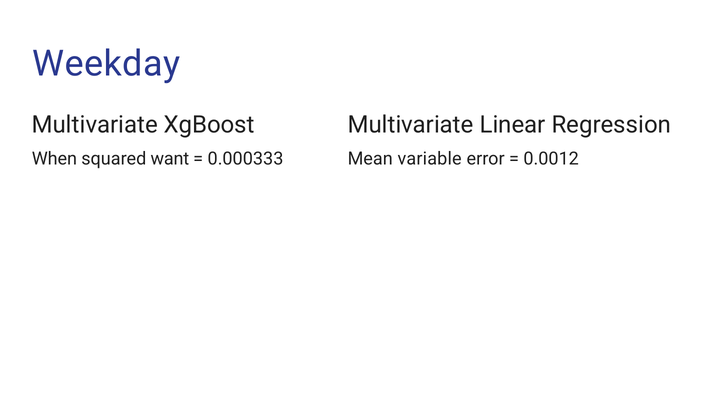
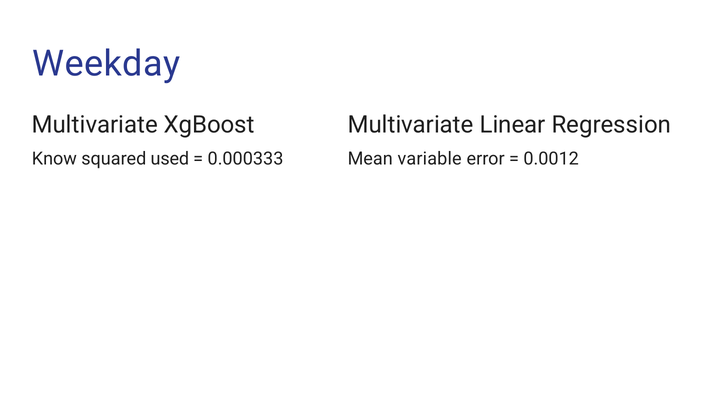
When: When -> Know (54, 159)
want: want -> used (170, 159)
